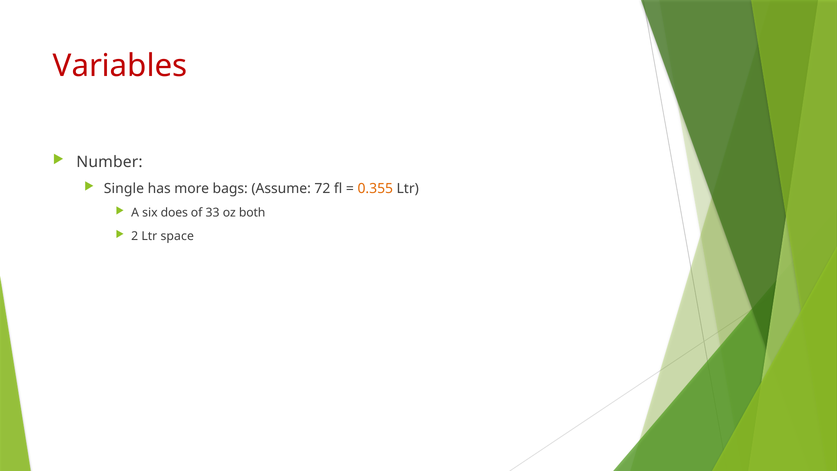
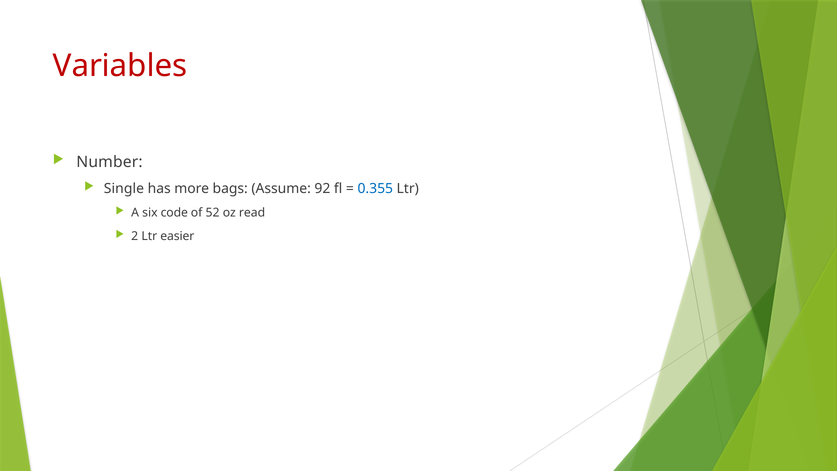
72: 72 -> 92 (322, 188)
0.355 colour: orange -> blue (375, 188)
does: does -> code (174, 213)
33: 33 -> 52 (213, 213)
both: both -> read (252, 213)
space: space -> easier (177, 236)
